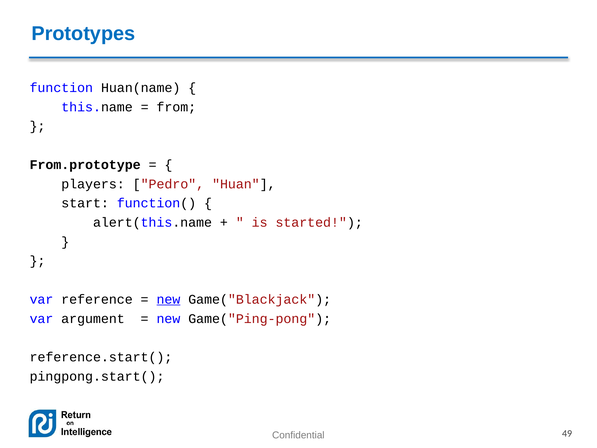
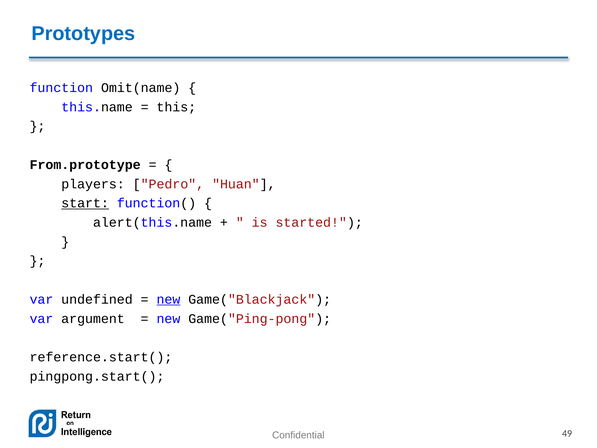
Huan(name: Huan(name -> Omit(name (141, 88)
from: from -> this (176, 107)
start underline: none -> present (85, 203)
reference: reference -> undefined (97, 299)
